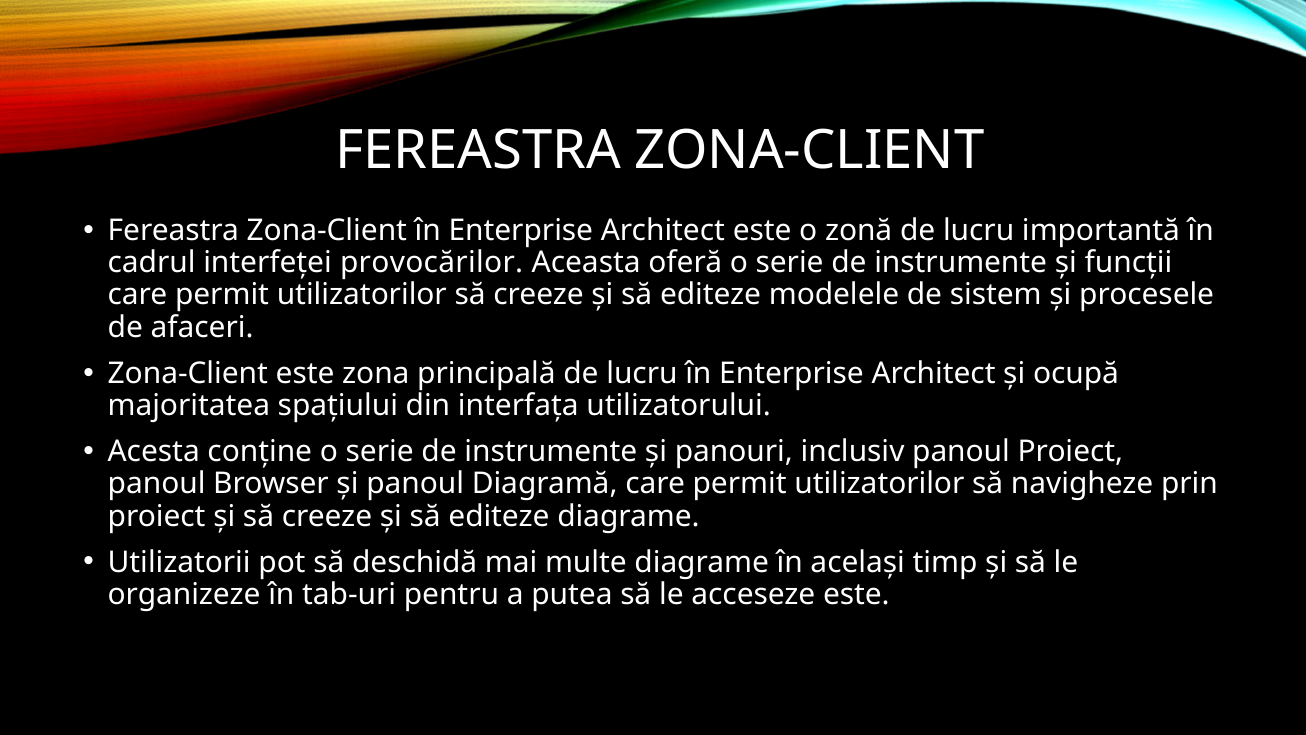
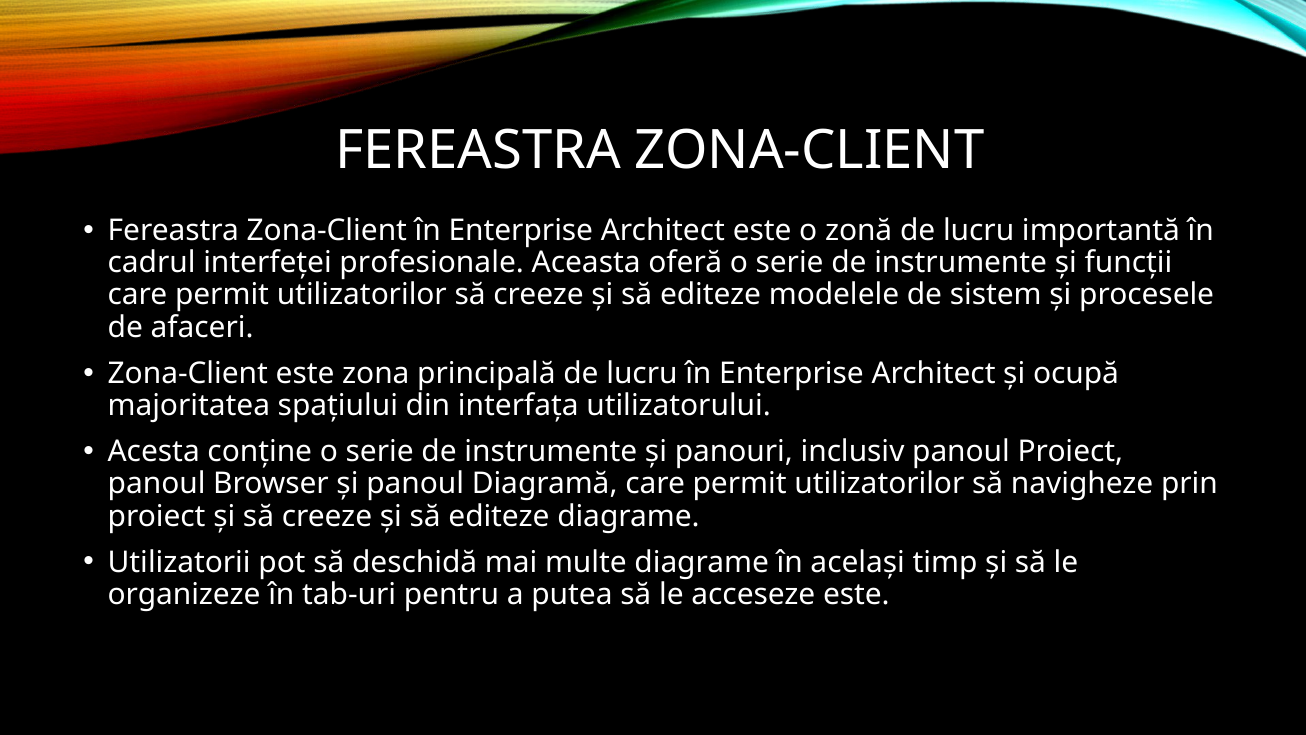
provocărilor: provocărilor -> profesionale (432, 263)
